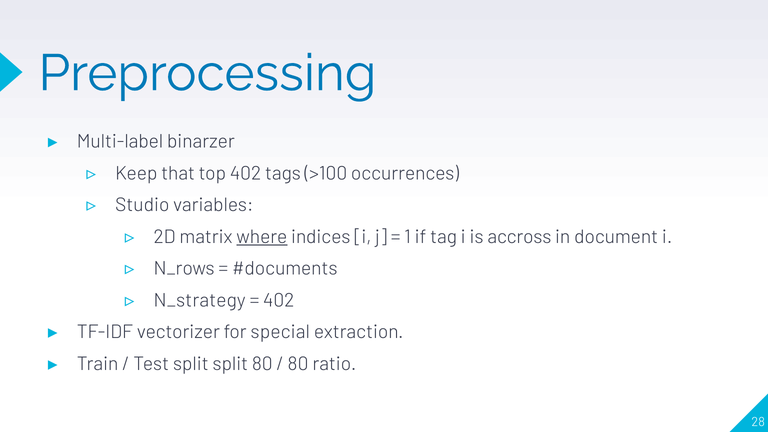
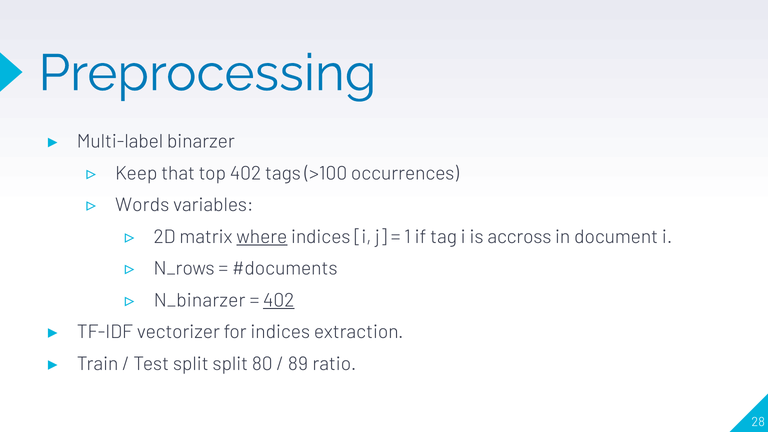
Studio: Studio -> Words (142, 205)
N_strategy: N_strategy -> N_binarzer (200, 300)
402 underline: none -> present (279, 300)
for special: special -> indices (280, 332)
80: 80 -> 89 (298, 364)
